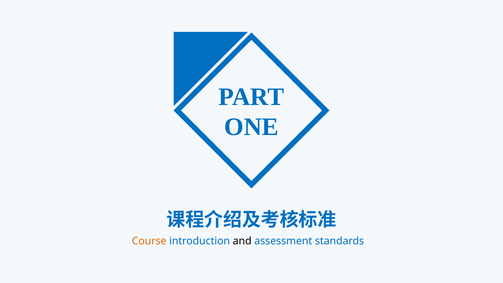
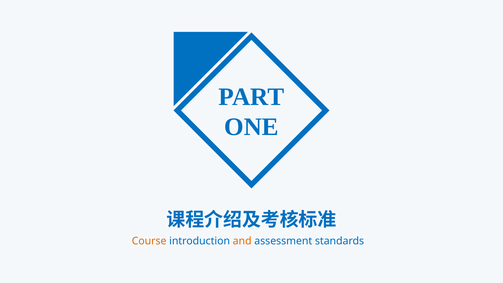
and colour: black -> orange (242, 241)
